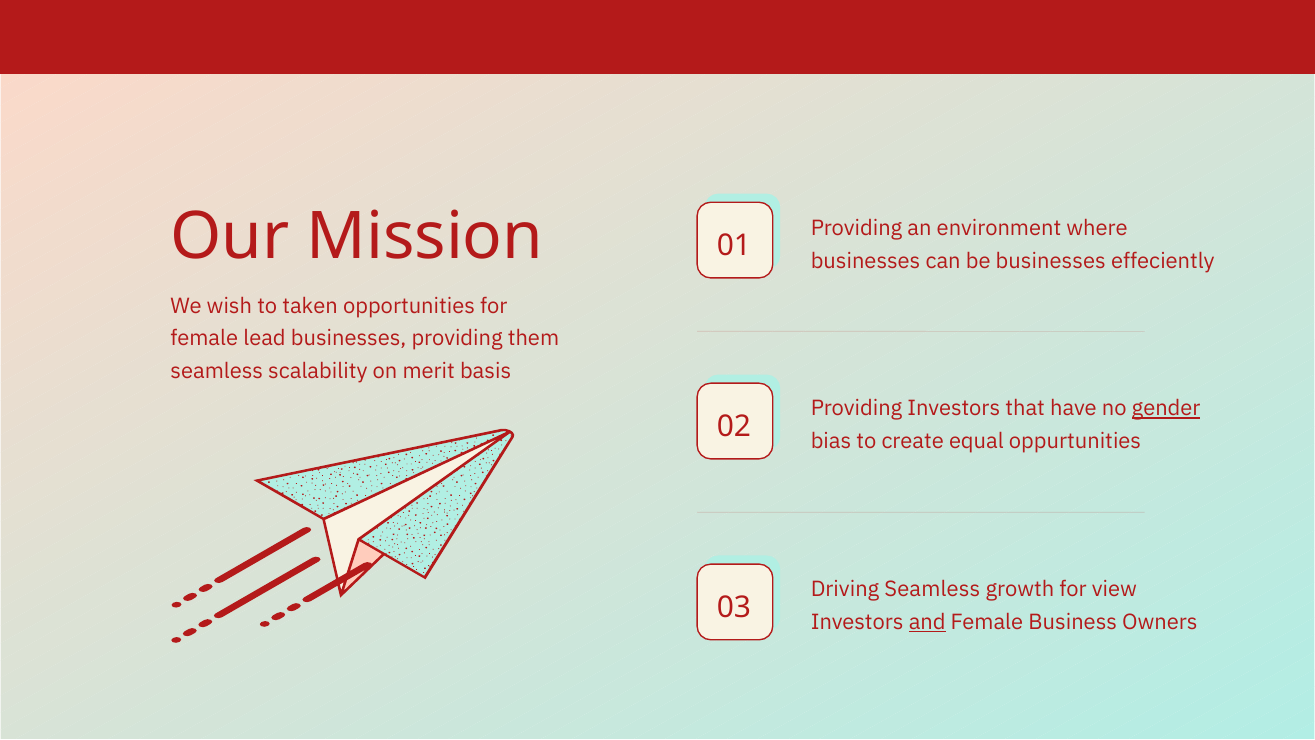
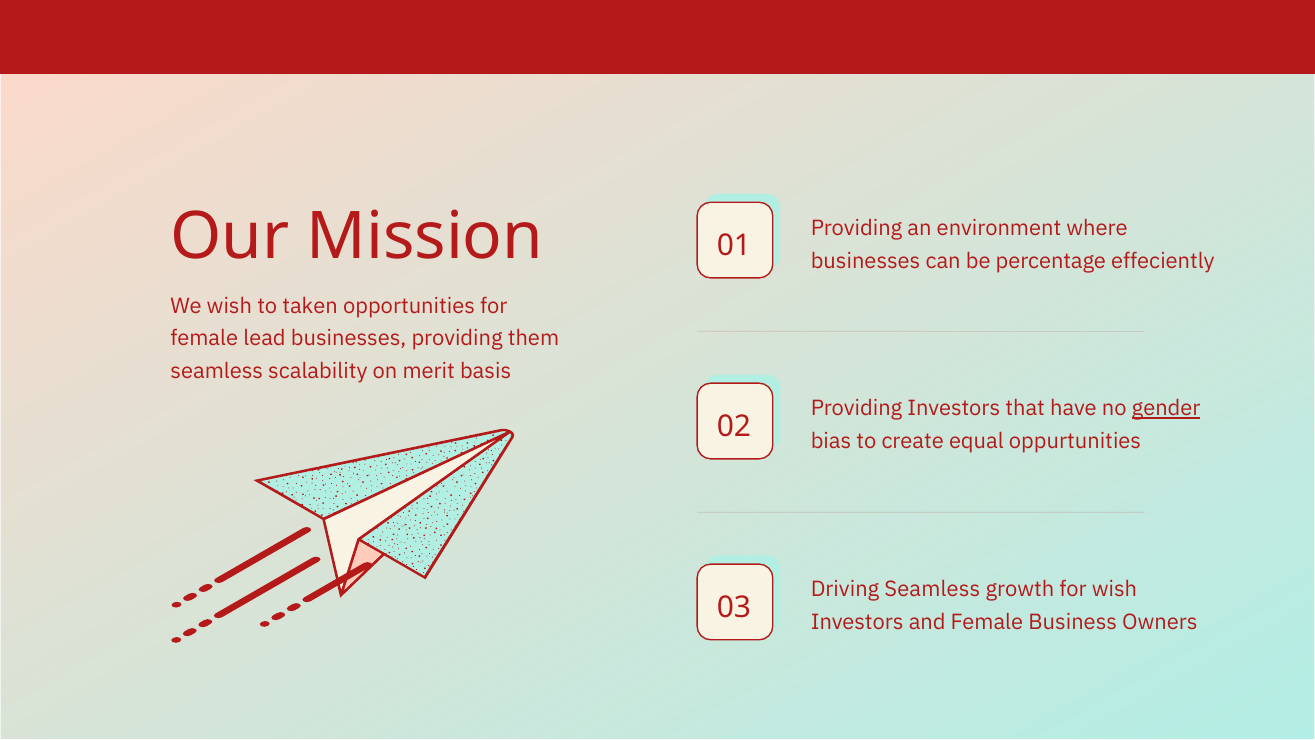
be businesses: businesses -> percentage (1051, 262)
for view: view -> wish (1115, 589)
and underline: present -> none (927, 622)
